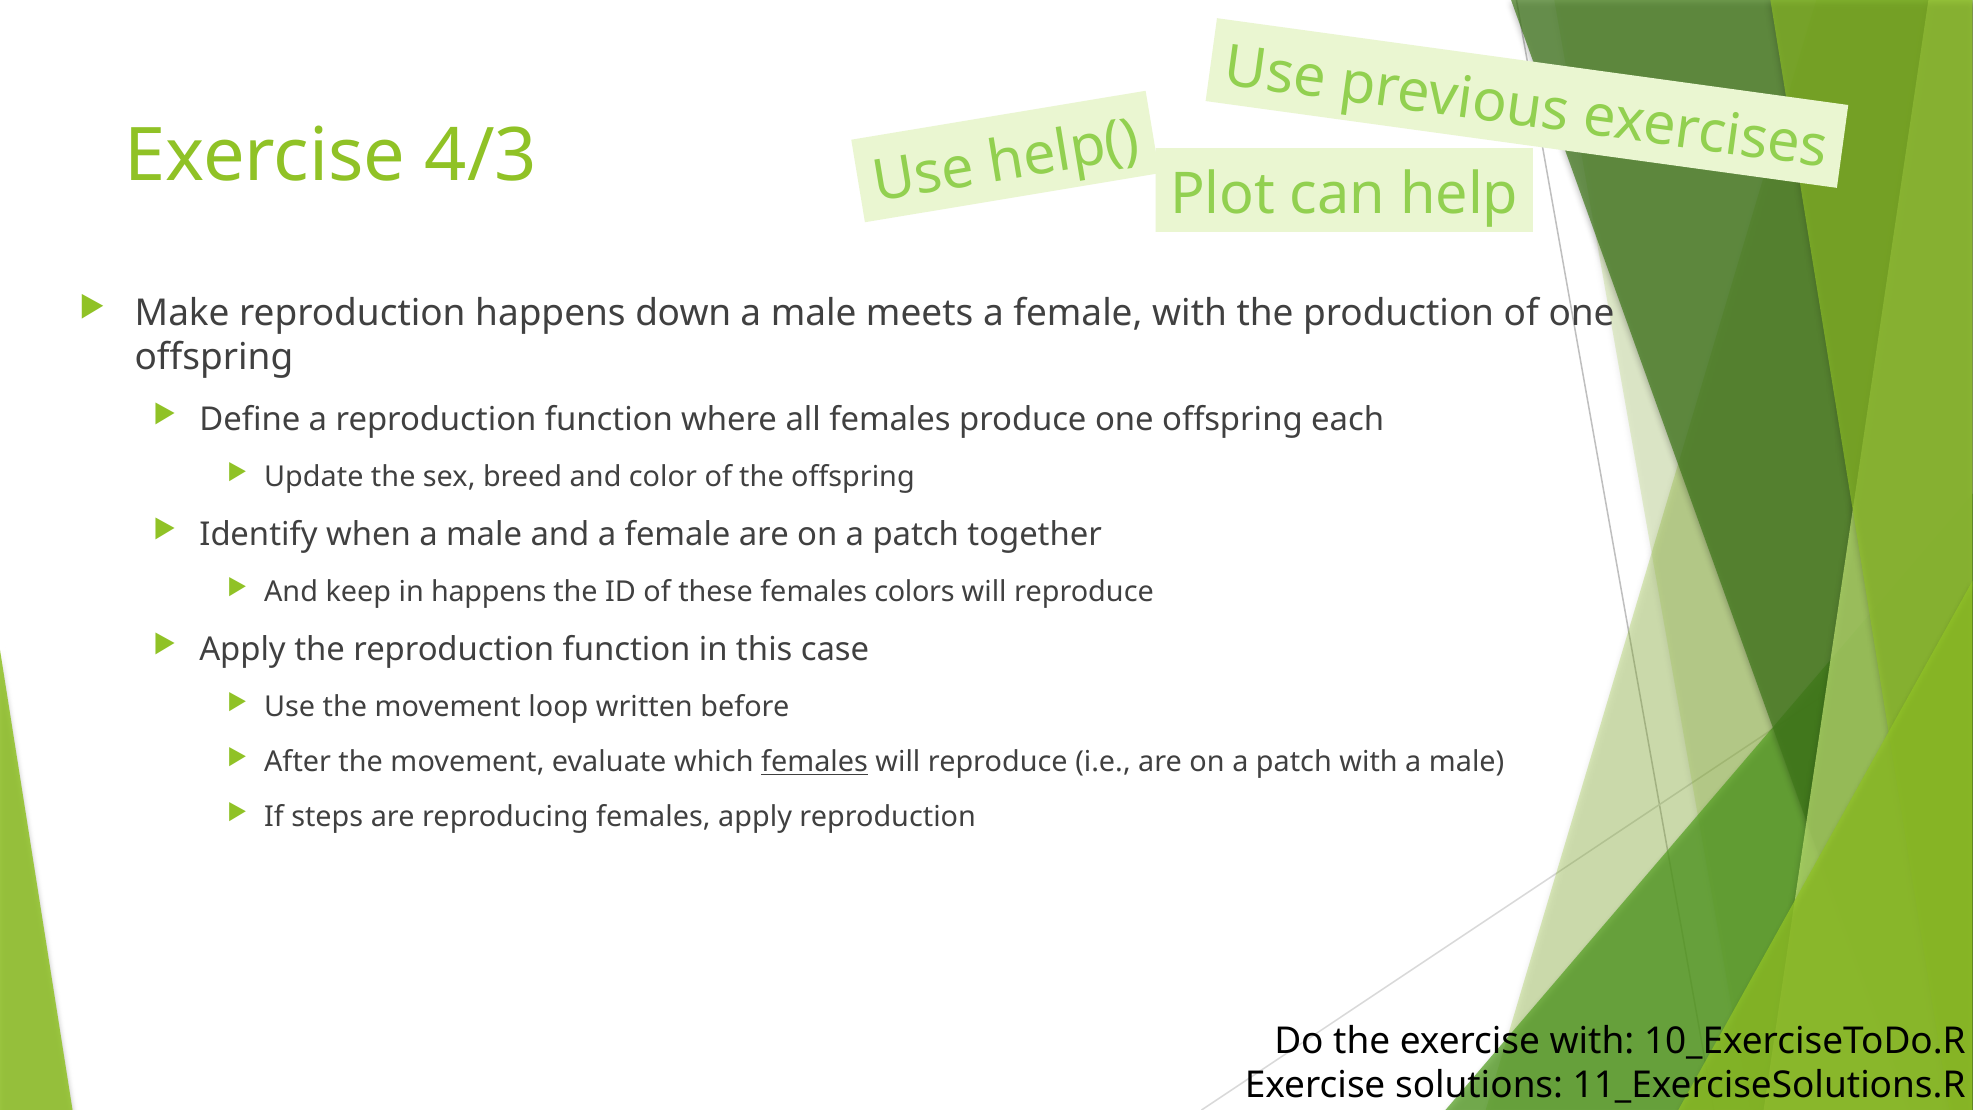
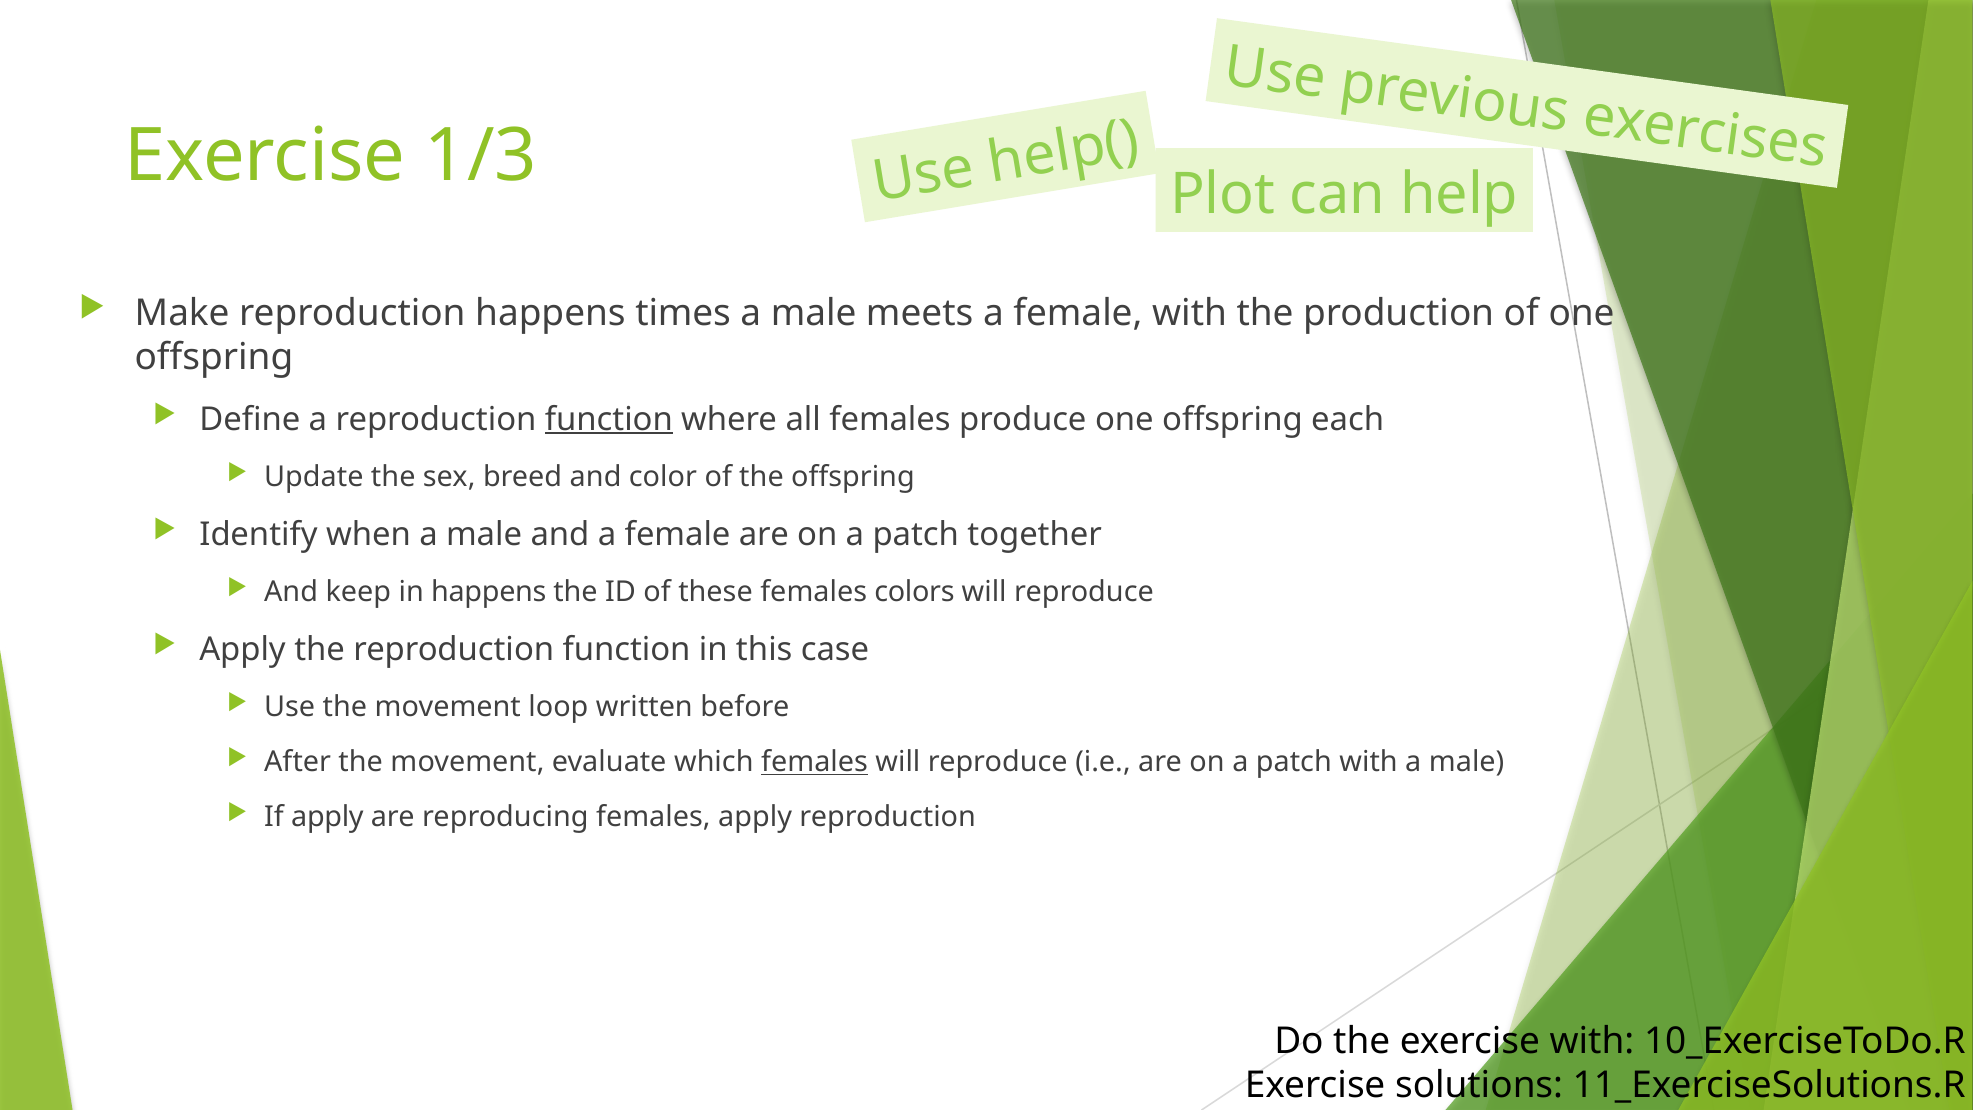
4/3: 4/3 -> 1/3 (481, 156)
down: down -> times (683, 313)
function underline: none -> present (609, 419)
If steps: steps -> apply (327, 817)
